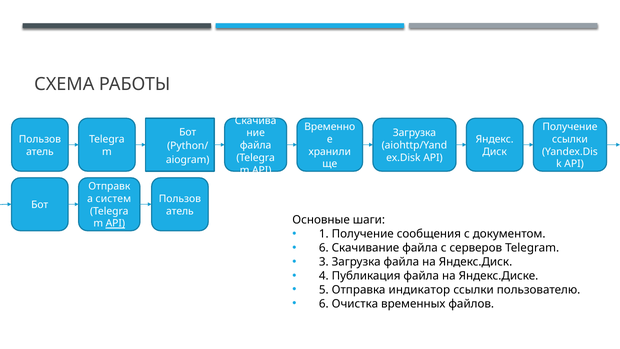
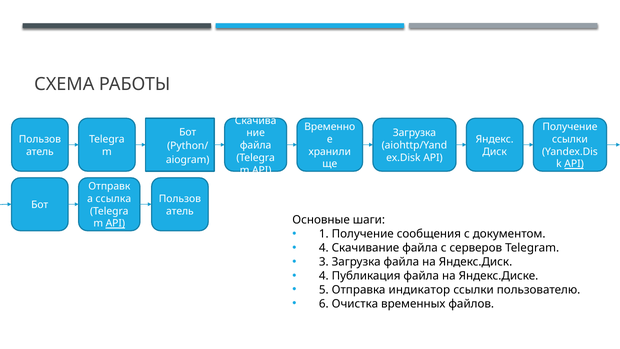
API underline: none -> present (574, 164)
систем: систем -> ссылка (113, 199)
6: 6 -> 4 (324, 248)
